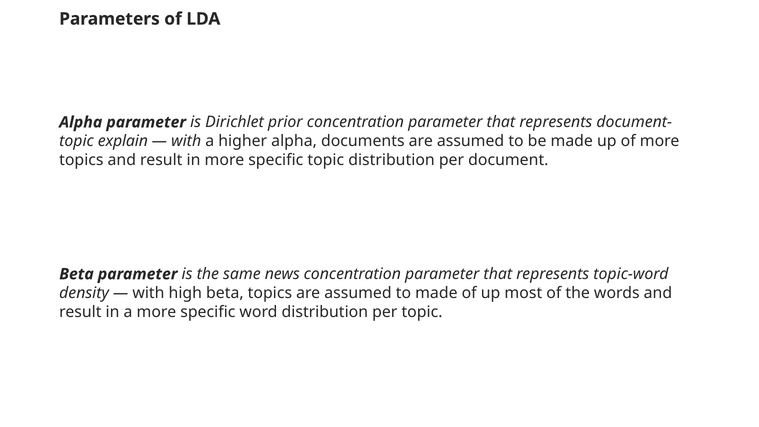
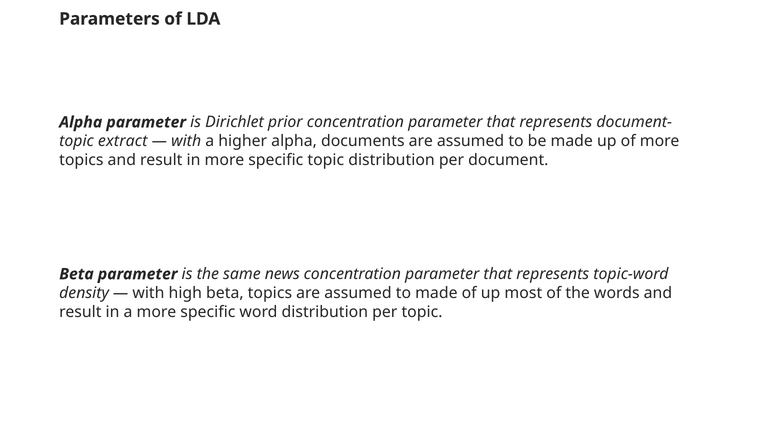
explain: explain -> extract (123, 141)
